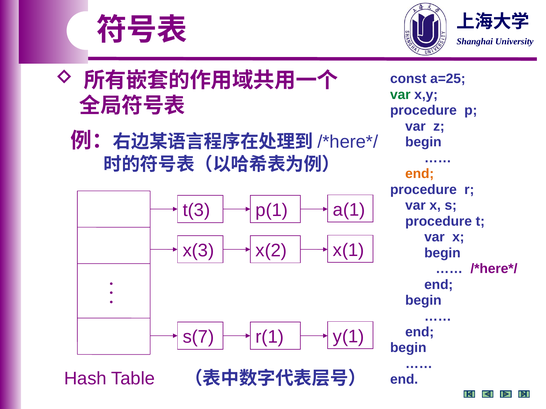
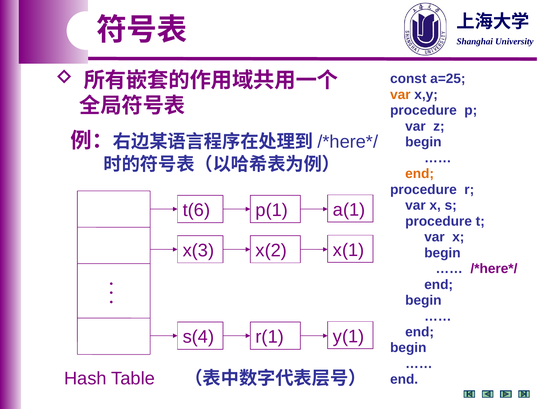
var colour: green -> orange (400, 95)
t(3: t(3 -> t(6 (196, 211)
s(7: s(7 -> s(4 (198, 337)
